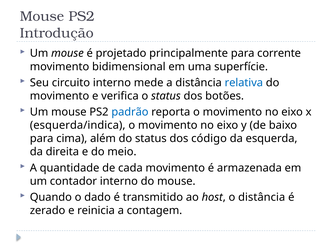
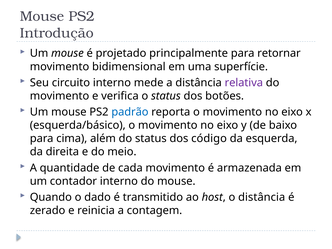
corrente: corrente -> retornar (279, 53)
relativa colour: blue -> purple (244, 83)
esquerda/indica: esquerda/indica -> esquerda/básico (78, 125)
